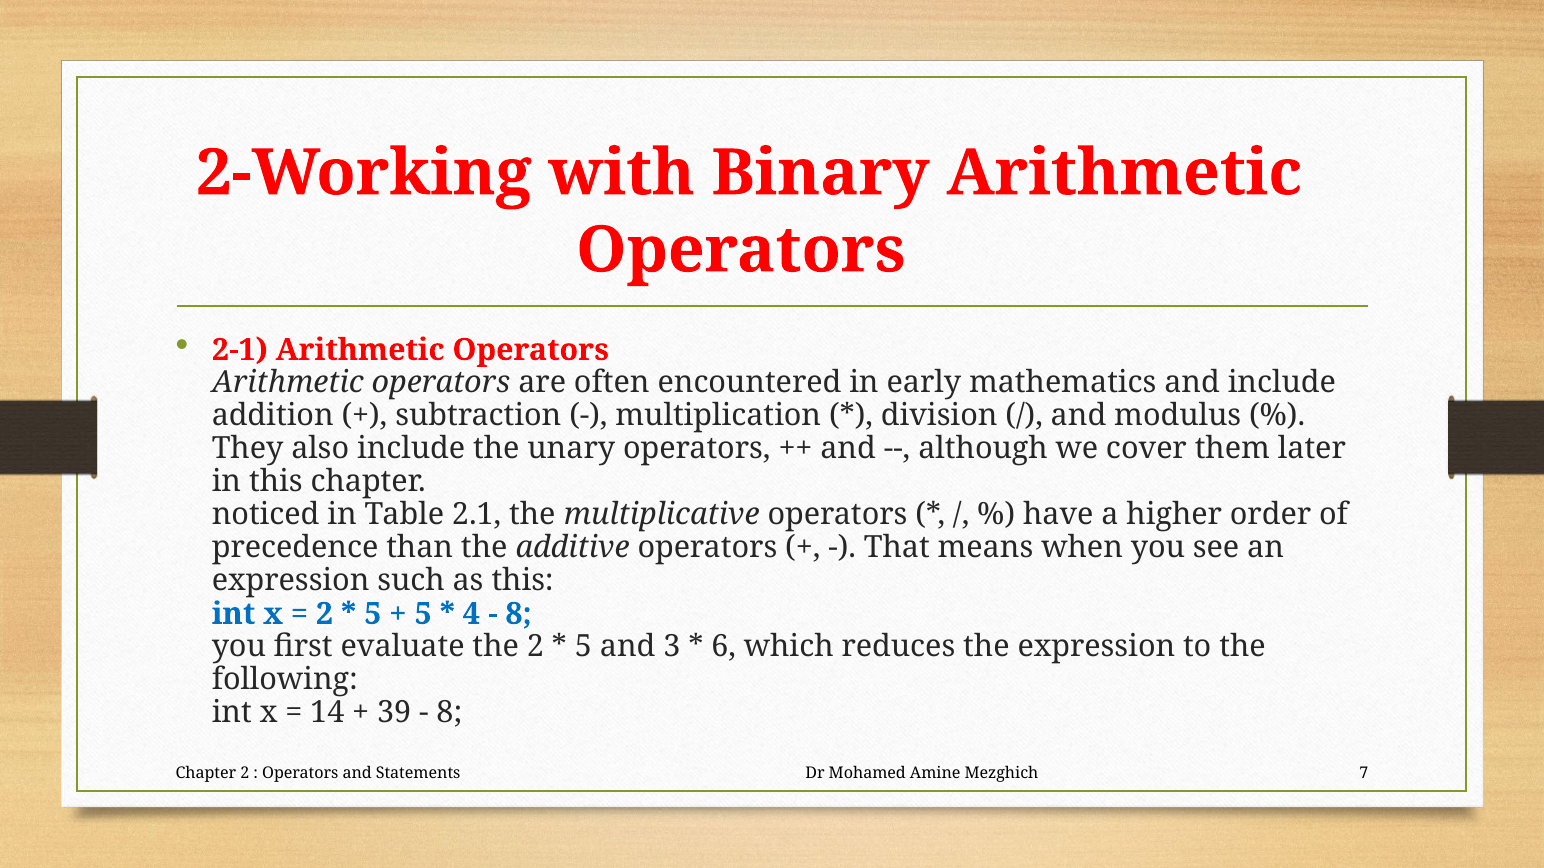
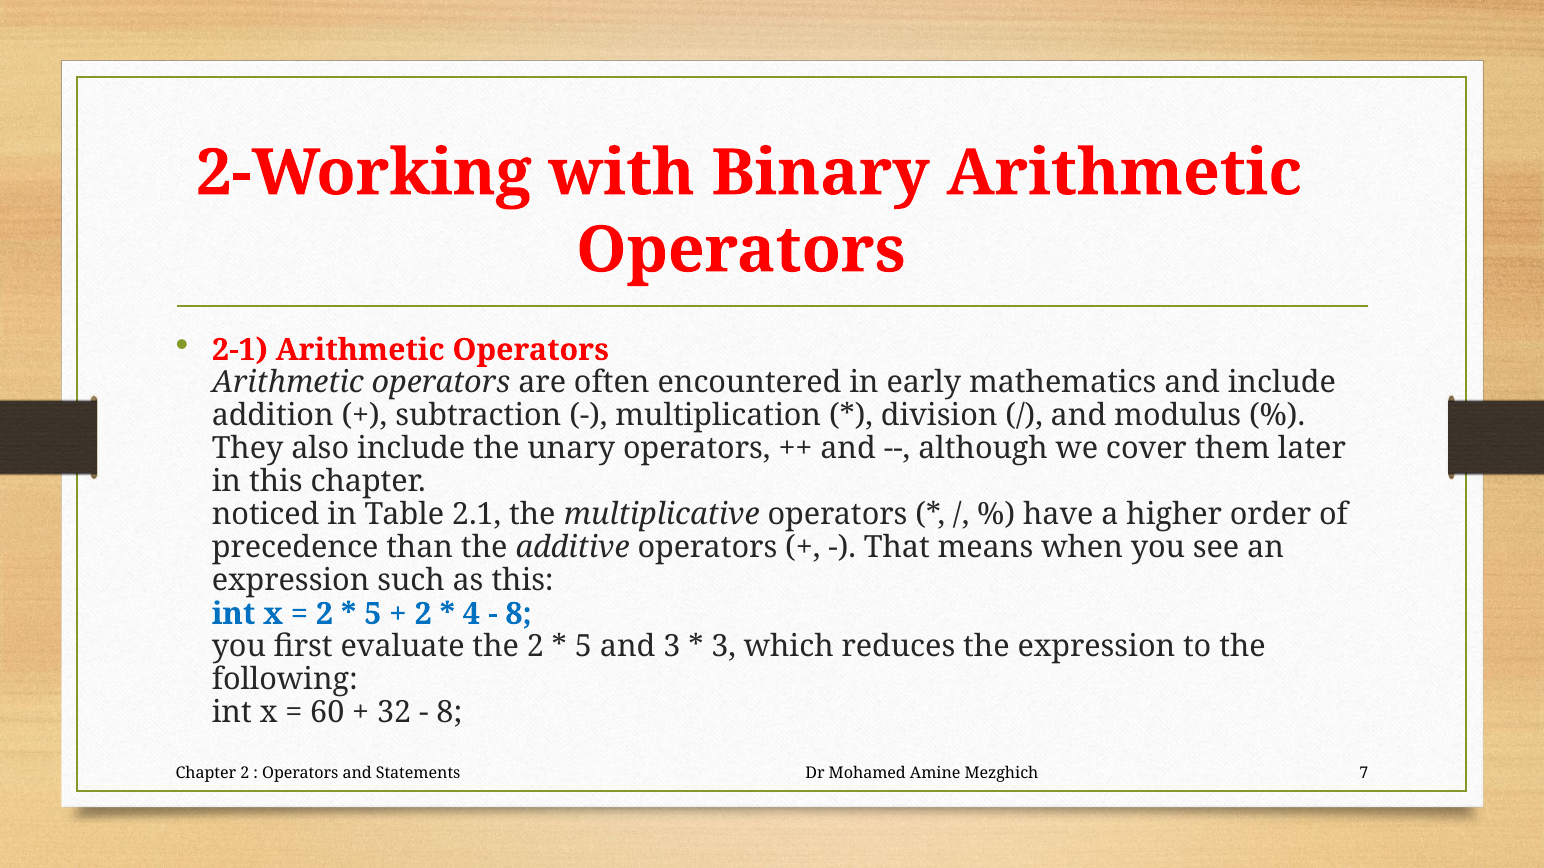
5: 5 -> 2 (423, 614)
6: 6 -> 3 (724, 647)
14: 14 -> 60 (327, 713)
39: 39 -> 32 (394, 713)
